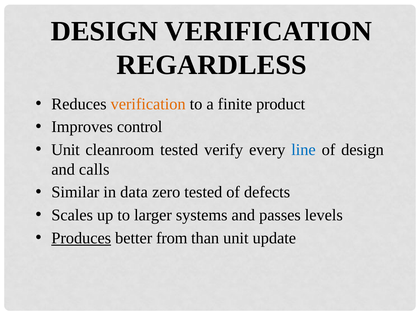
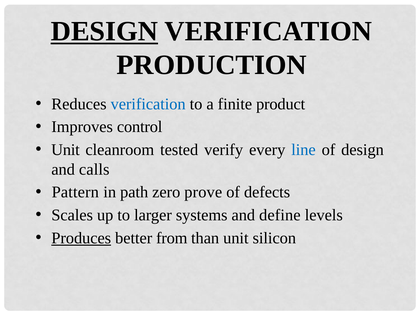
DESIGN underline: none -> present (104, 31)
REGARDLESS: REGARDLESS -> PRODUCTION (212, 65)
verification colour: orange -> blue (148, 104)
Similar: Similar -> Pattern (75, 192)
data: data -> path (134, 192)
zero tested: tested -> prove (203, 192)
passes: passes -> define (280, 215)
update: update -> silicon (274, 238)
